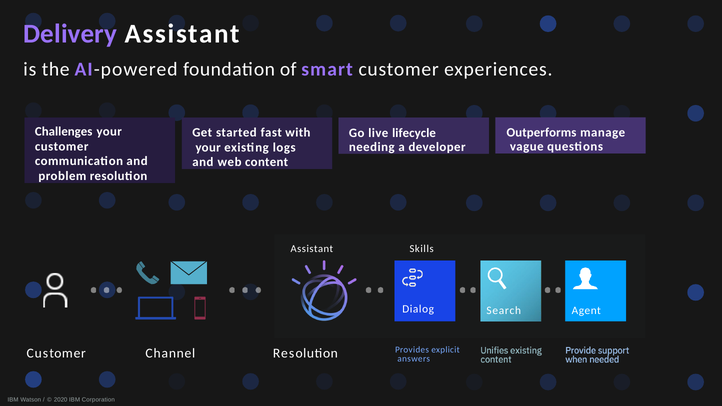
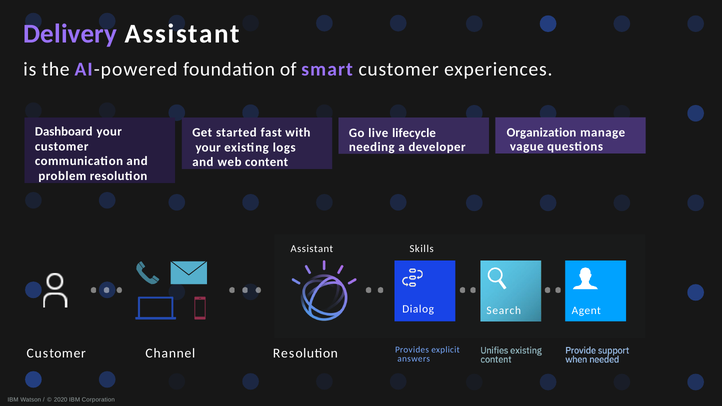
Challenges: Challenges -> Dashboard (64, 132)
Outperforms: Outperforms -> Organization (541, 132)
